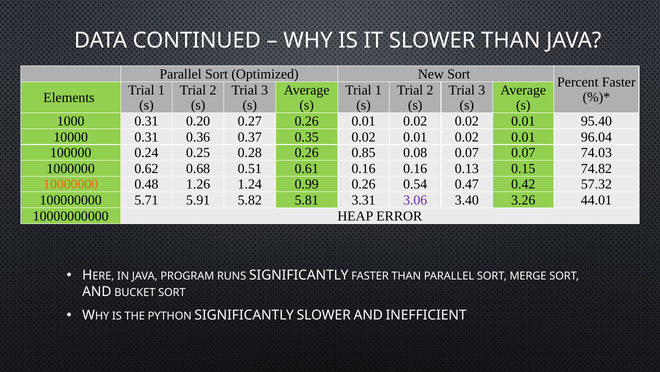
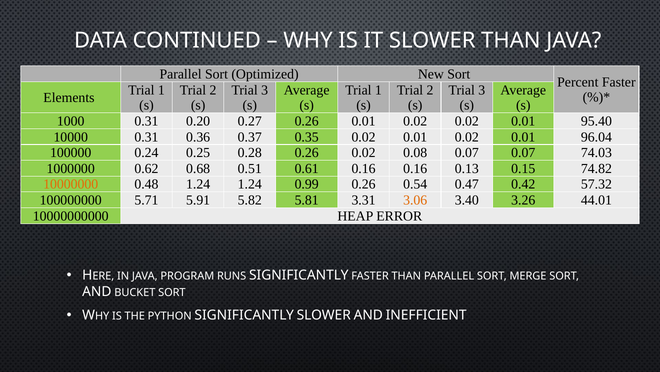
0.26 0.85: 0.85 -> 0.02 (364, 152)
0.48 1.26: 1.26 -> 1.24 (198, 184)
3.06 colour: purple -> orange (415, 200)
